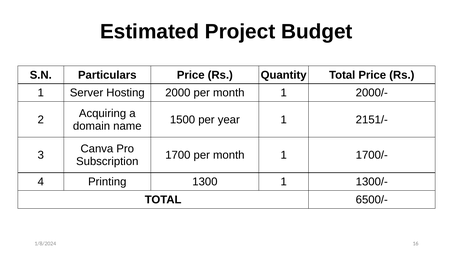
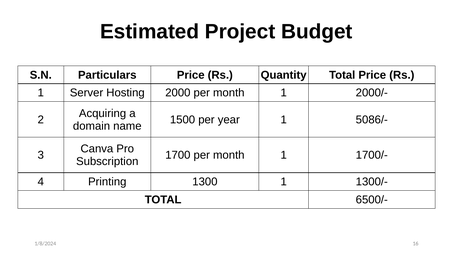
2151/-: 2151/- -> 5086/- (372, 120)
